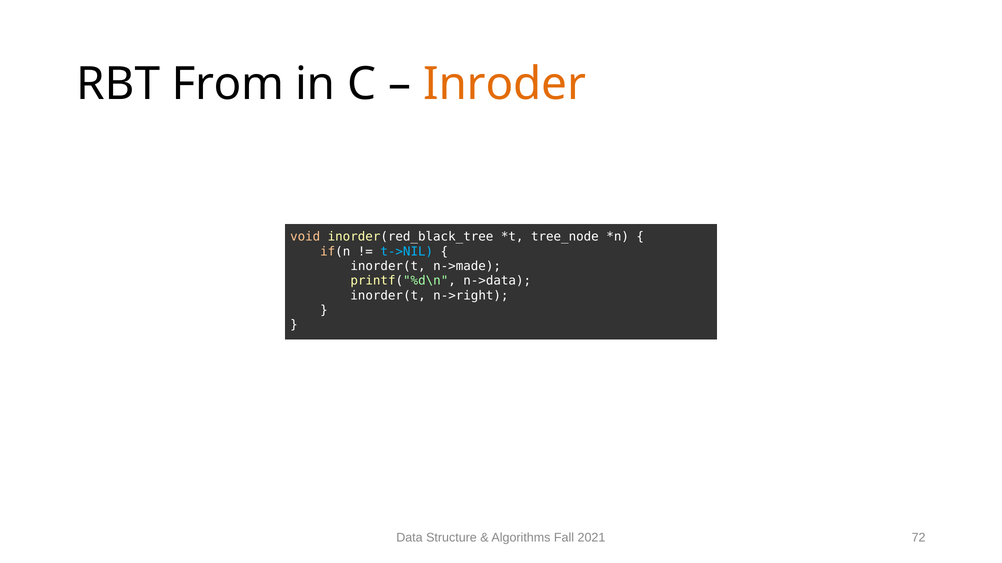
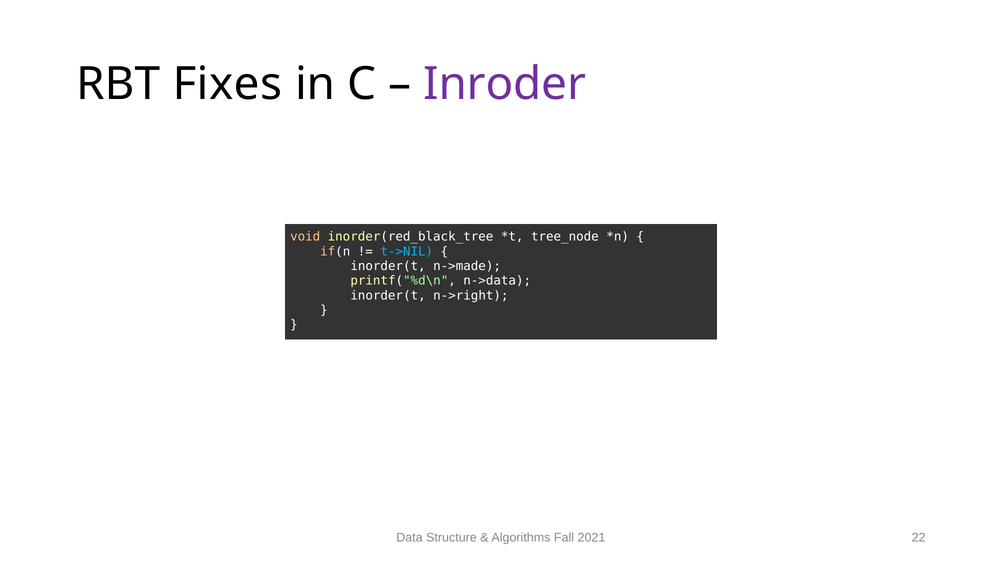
From: From -> Fixes (227, 84)
Inroder colour: orange -> purple (505, 84)
72: 72 -> 22 (919, 538)
